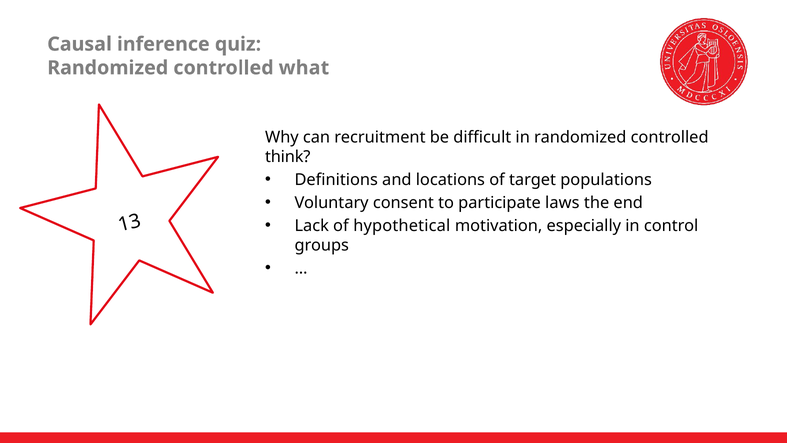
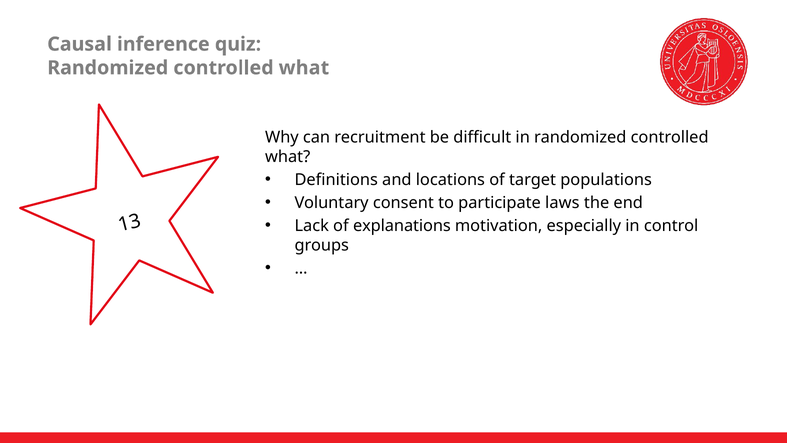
think: think -> what (288, 157)
hypothetical: hypothetical -> explanations (402, 226)
